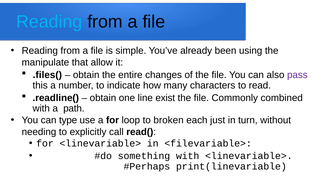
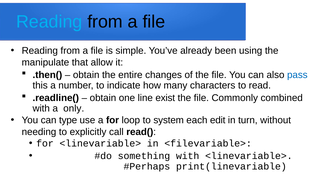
.files(: .files( -> .then( (47, 75)
pass colour: purple -> blue (297, 75)
path: path -> only (74, 108)
broken: broken -> system (169, 120)
just: just -> edit (218, 120)
